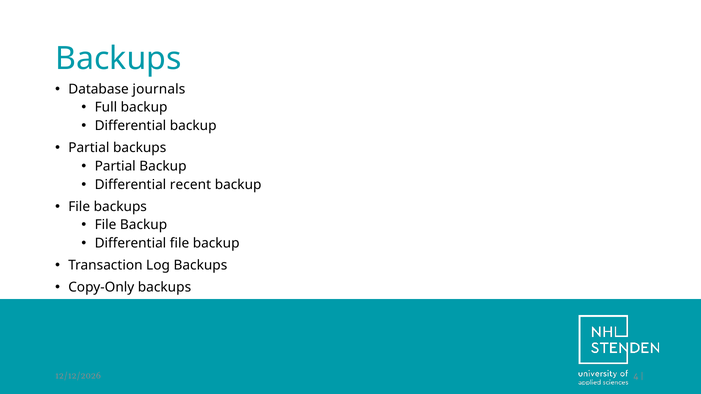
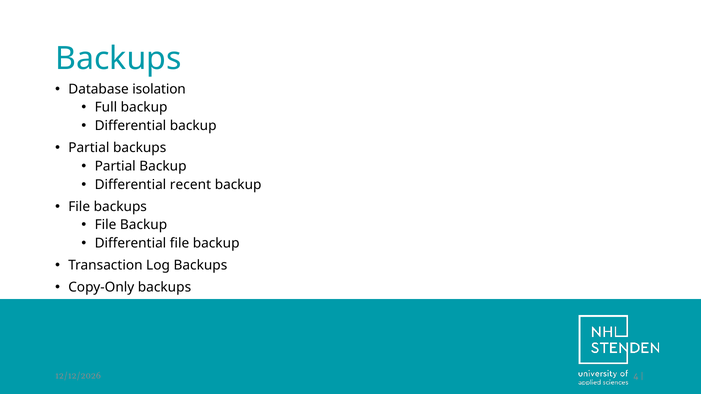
journals: journals -> isolation (159, 89)
